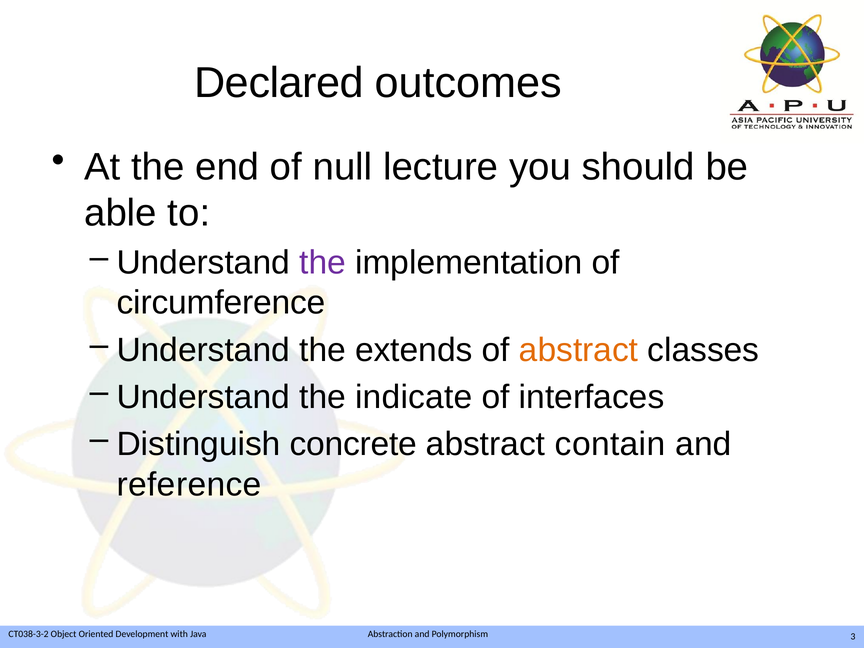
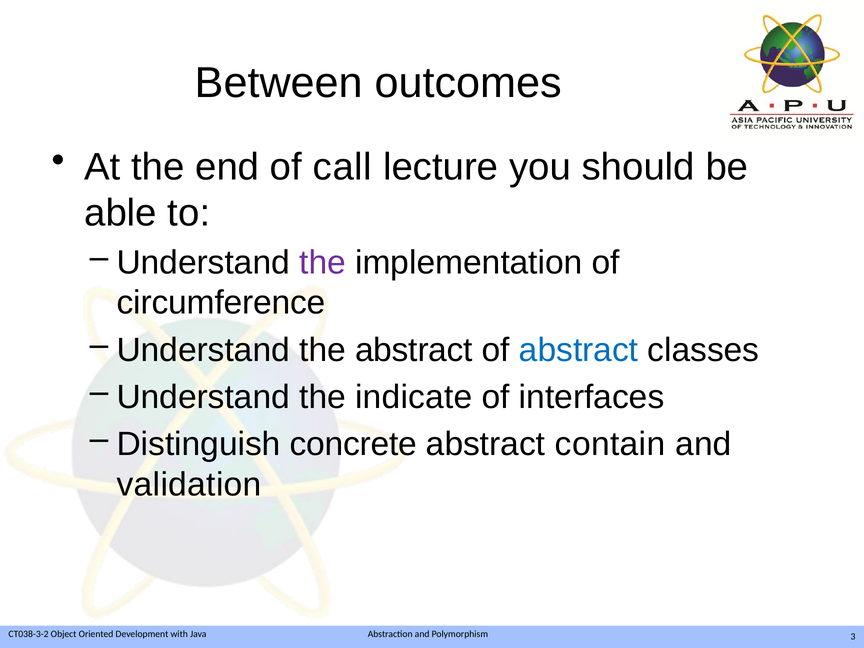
Declared: Declared -> Between (279, 83)
null: null -> call (342, 167)
the extends: extends -> abstract (414, 350)
abstract colour: orange -> blue (579, 350)
reference: reference -> validation (189, 484)
